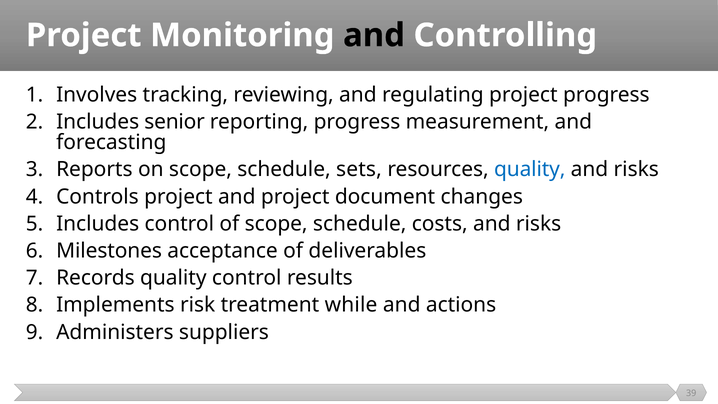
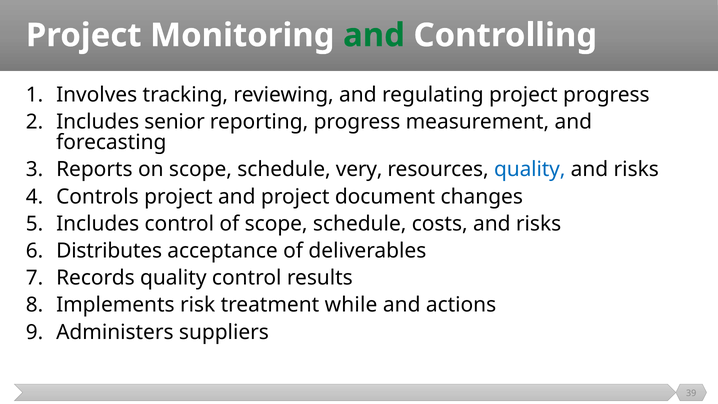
and colour: black -> green (374, 35)
sets: sets -> very (359, 169)
Milestones: Milestones -> Distributes (109, 251)
